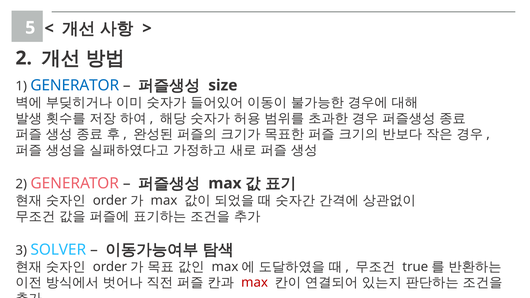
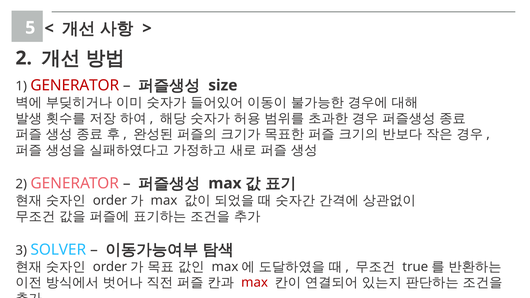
GENERATOR colour: blue -> red (75, 85)
